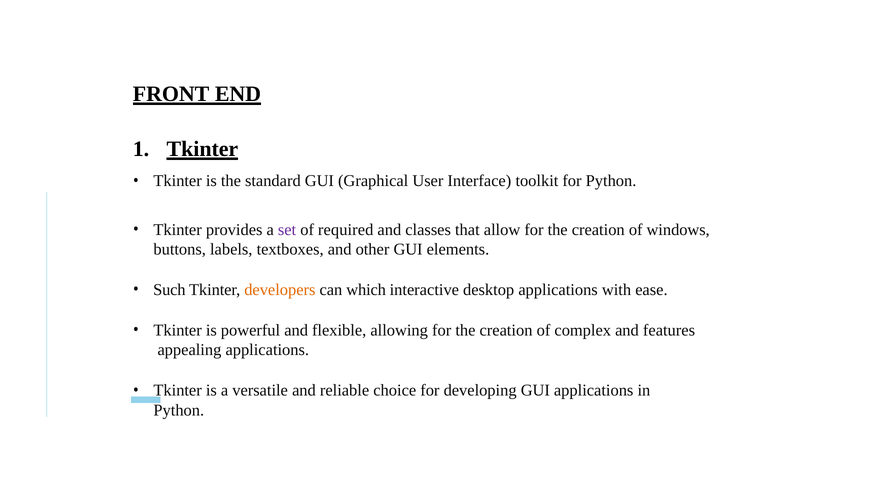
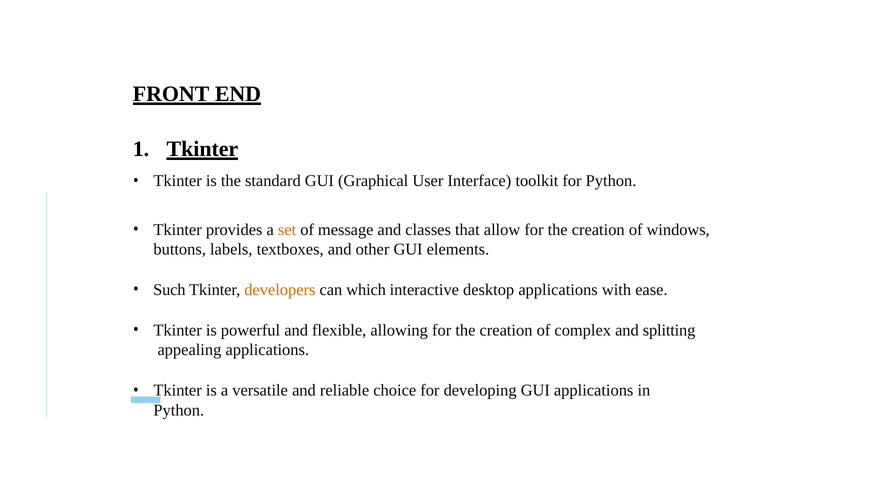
set colour: purple -> orange (287, 230)
required: required -> message (346, 230)
features: features -> splitting (669, 330)
